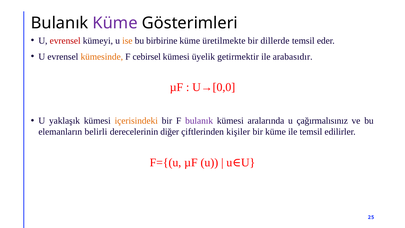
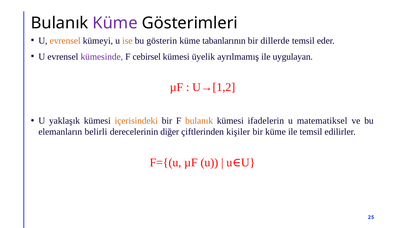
evrensel colour: red -> orange (65, 41)
birbirine: birbirine -> gösterin (162, 41)
üretilmekte: üretilmekte -> tabanlarının (224, 41)
kümesinde colour: orange -> purple (102, 57)
getirmektir: getirmektir -> ayrılmamış (238, 57)
arabasıdır: arabasıdır -> uygulayan (293, 57)
U→[0,0: U→[0,0 -> U→[1,2 (214, 87)
bulanık colour: purple -> orange (199, 121)
aralarında: aralarında -> ifadelerin (266, 121)
çağırmalısınız: çağırmalısınız -> matematiksel (322, 121)
